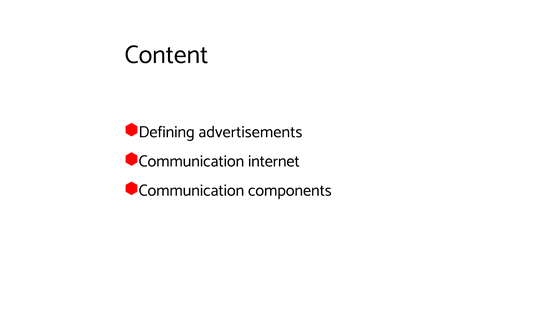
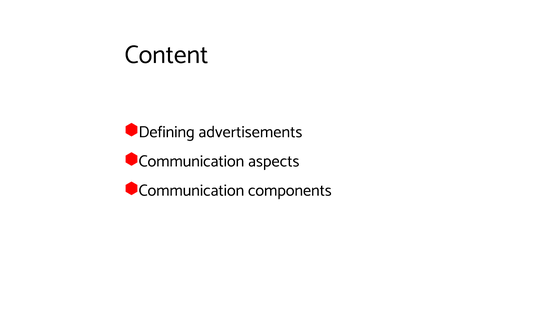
internet: internet -> aspects (274, 161)
